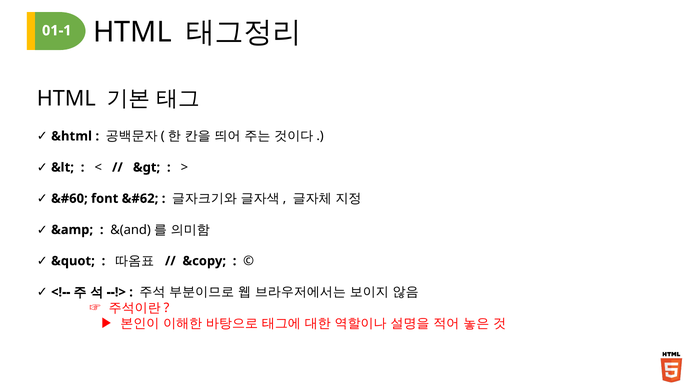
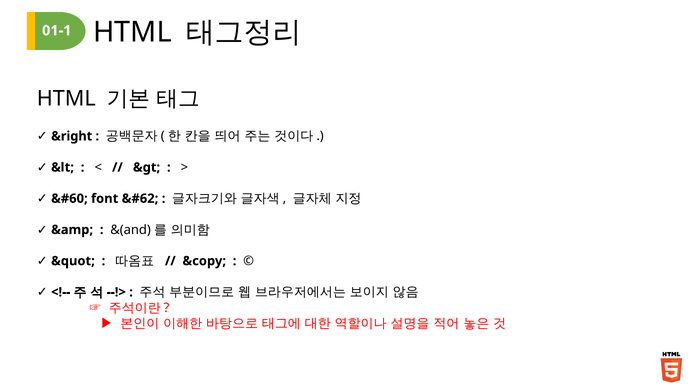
&html: &html -> &right (72, 136)
